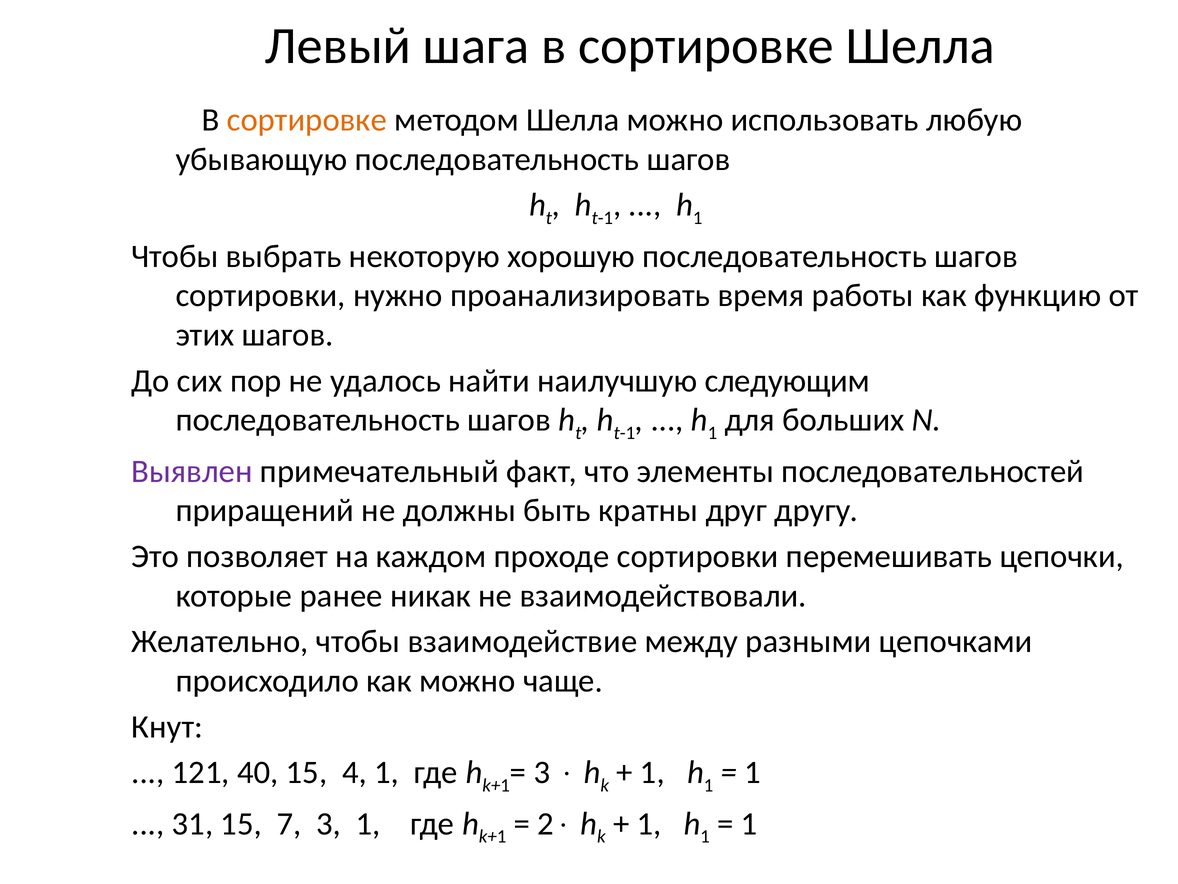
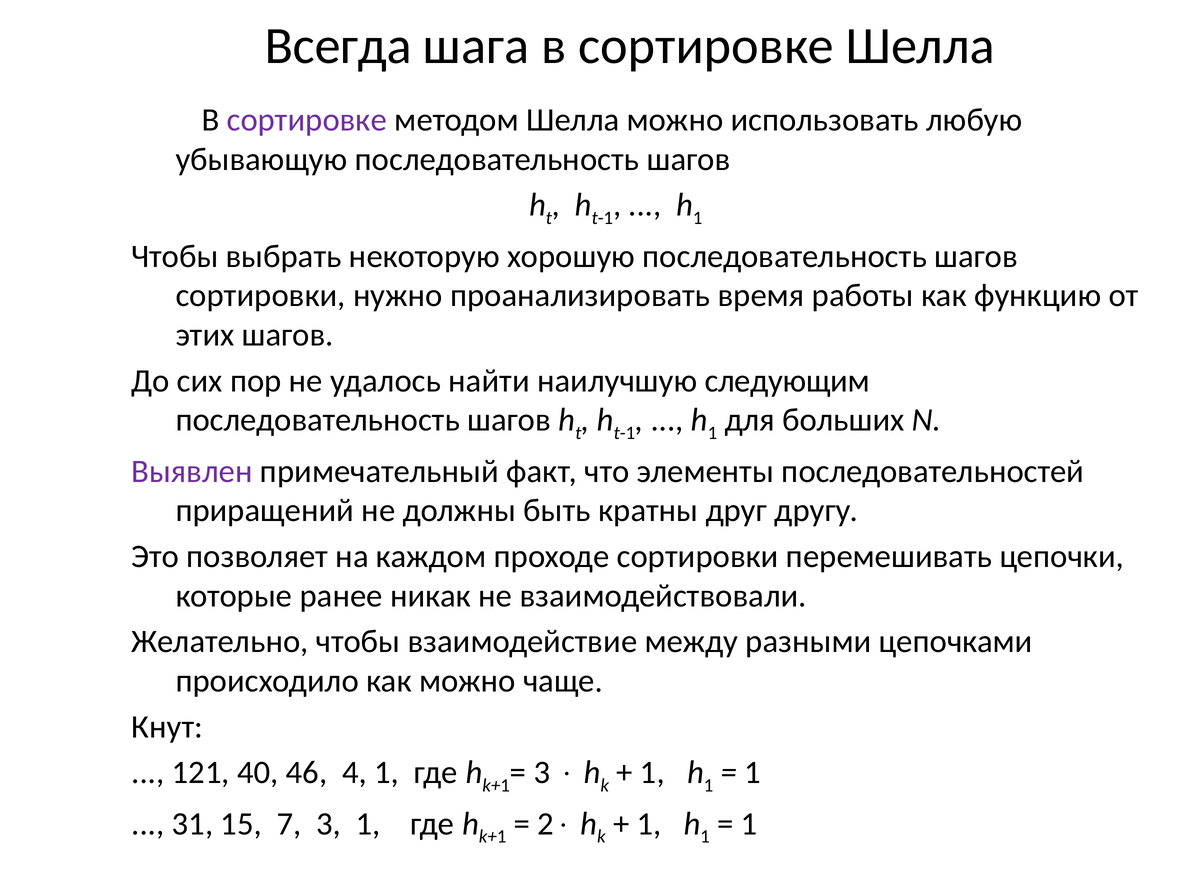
Левый: Левый -> Всегда (338, 46)
сортировке colour: orange -> purple (307, 120)
40 15: 15 -> 46 (306, 772)
